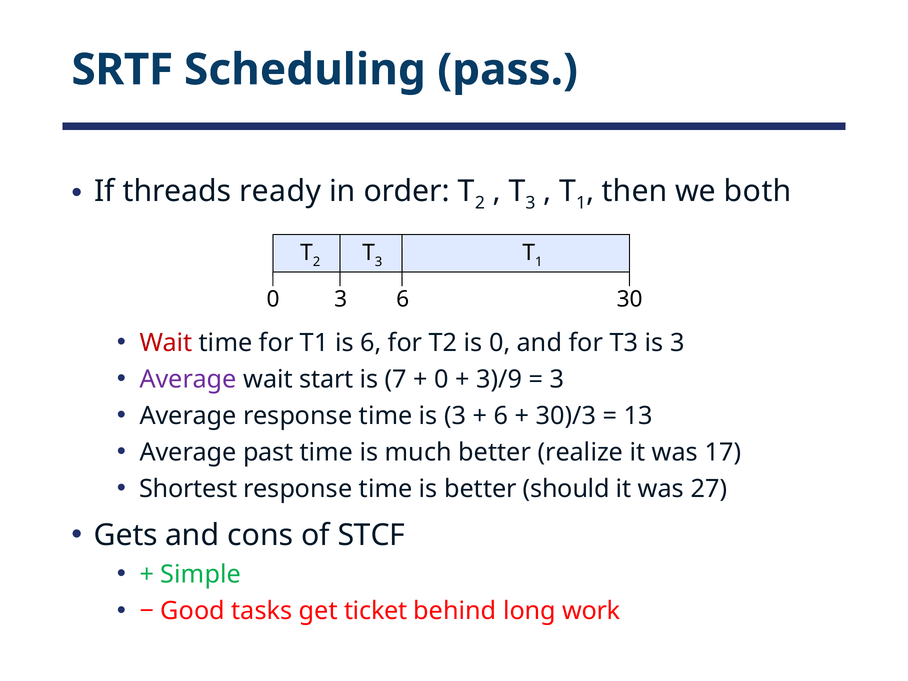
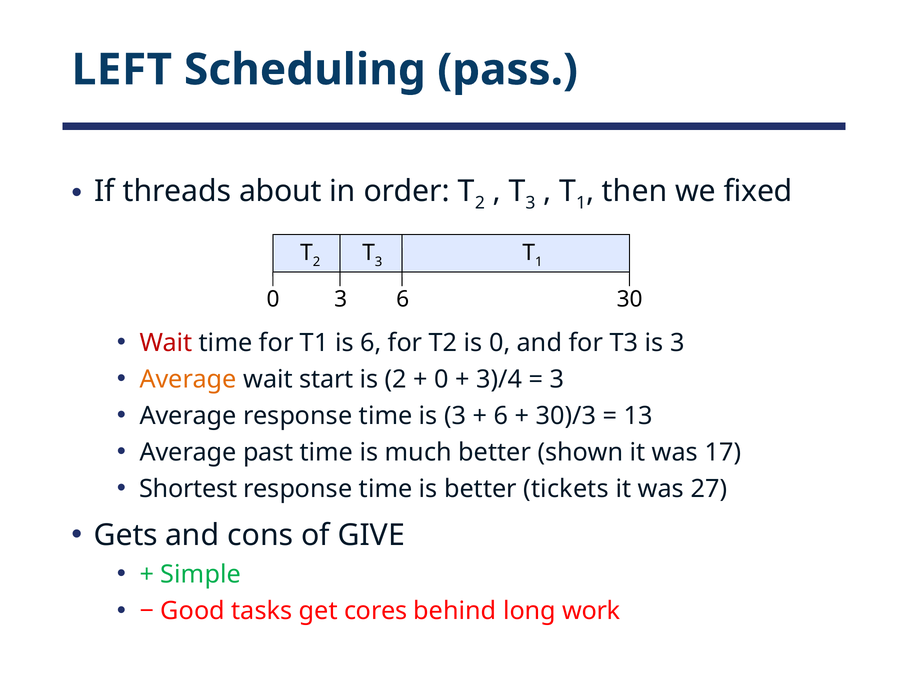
SRTF: SRTF -> LEFT (122, 70)
ready: ready -> about (280, 191)
both: both -> fixed (758, 191)
Average colour: purple -> orange (188, 379)
is 7: 7 -> 2 (396, 379)
3)/9: 3)/9 -> 3)/4 (499, 379)
realize: realize -> shown (580, 452)
should: should -> tickets (566, 489)
STCF: STCF -> GIVE (371, 535)
ticket: ticket -> cores (376, 611)
